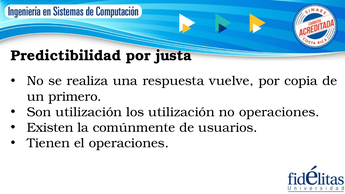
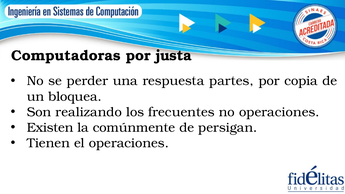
Predictibilidad: Predictibilidad -> Computadoras (66, 56)
realiza: realiza -> perder (87, 81)
vuelve: vuelve -> partes (231, 81)
primero: primero -> bloquea (75, 97)
Son utilización: utilización -> realizando (89, 112)
los utilización: utilización -> frecuentes (181, 112)
usuarios: usuarios -> persigan (228, 128)
